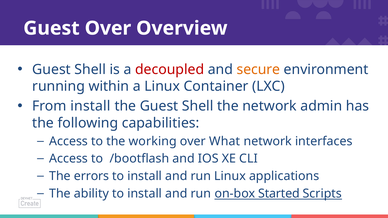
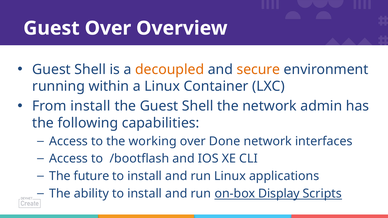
decoupled colour: red -> orange (170, 70)
What: What -> Done (225, 141)
errors: errors -> future (91, 176)
Started: Started -> Display (279, 194)
